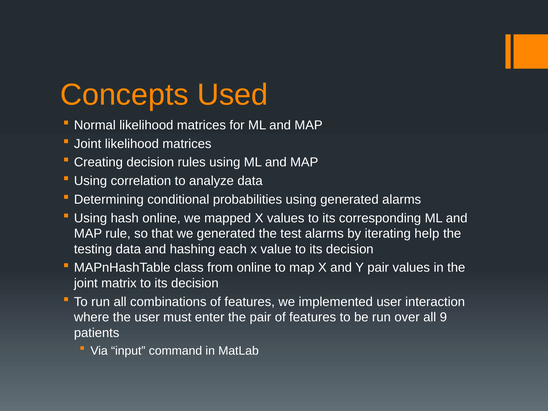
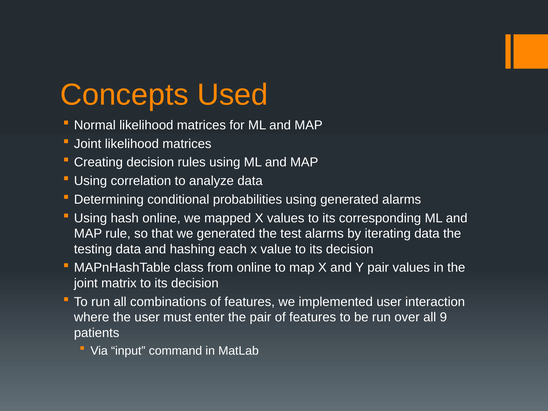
iterating help: help -> data (427, 234)
